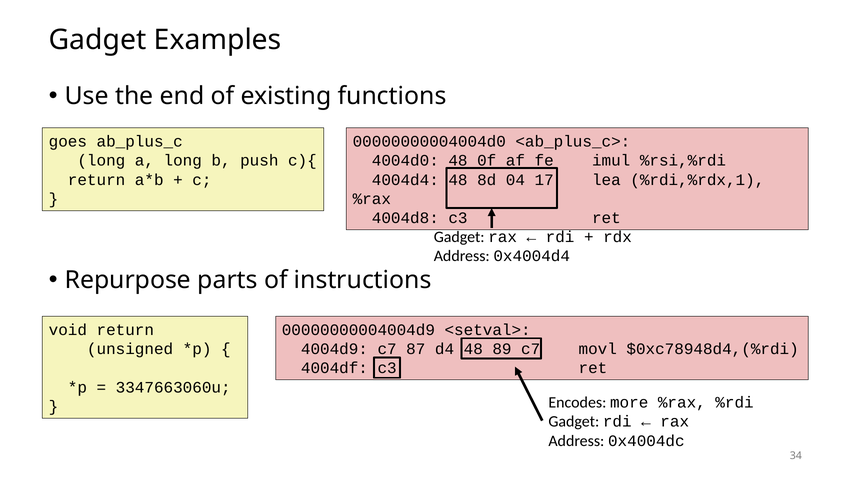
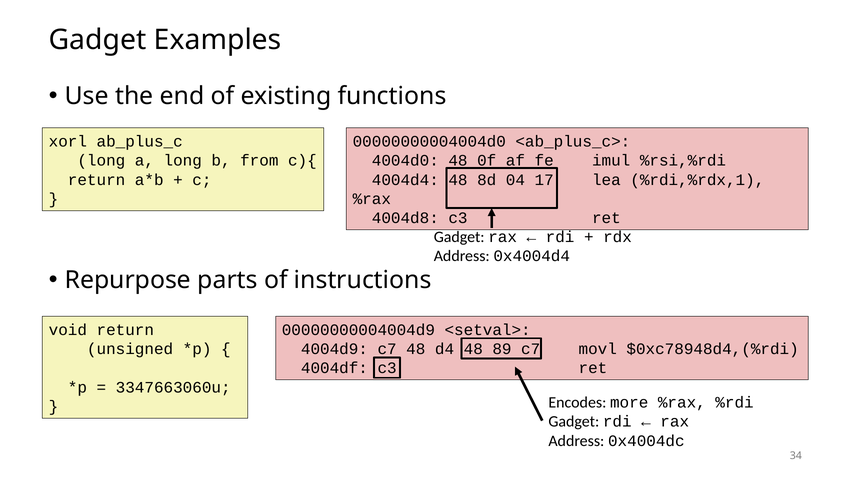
goes: goes -> xorl (68, 142)
push: push -> from (259, 161)
c7 87: 87 -> 48 (416, 350)
